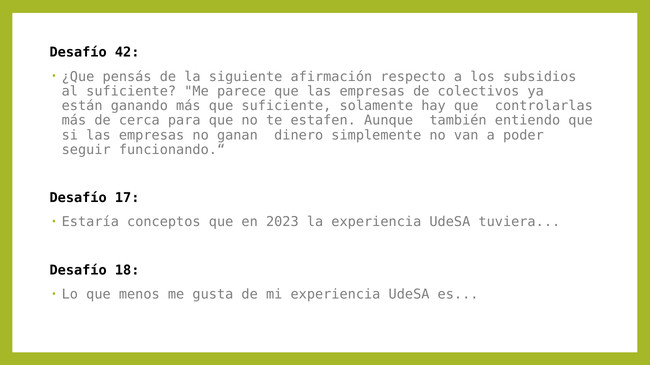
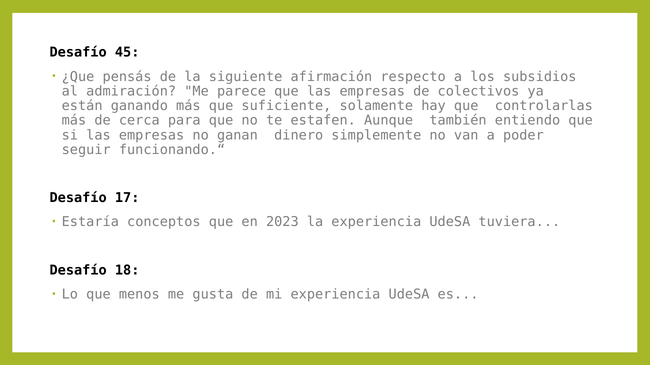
42: 42 -> 45 (127, 53)
al suficiente: suficiente -> admiración (131, 91)
